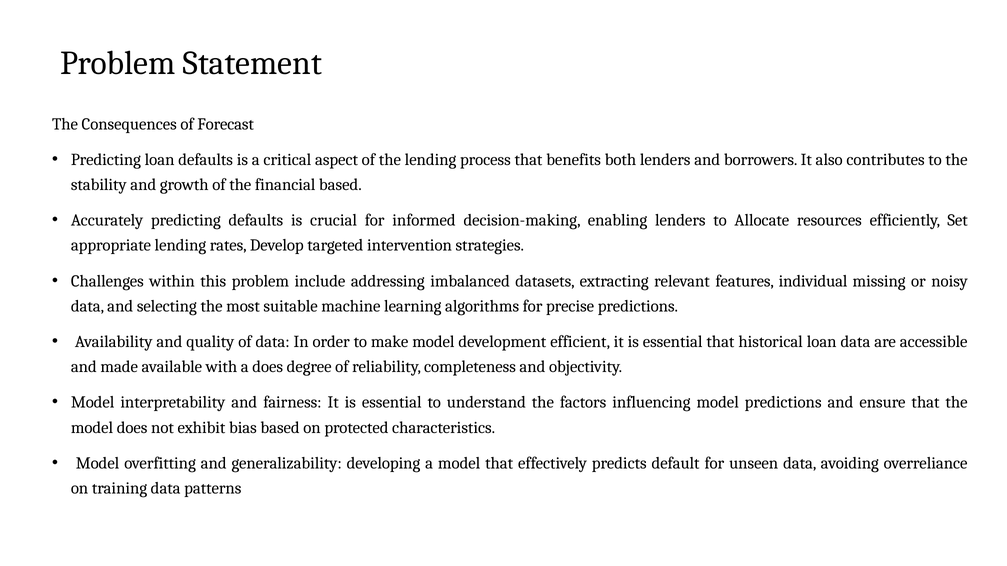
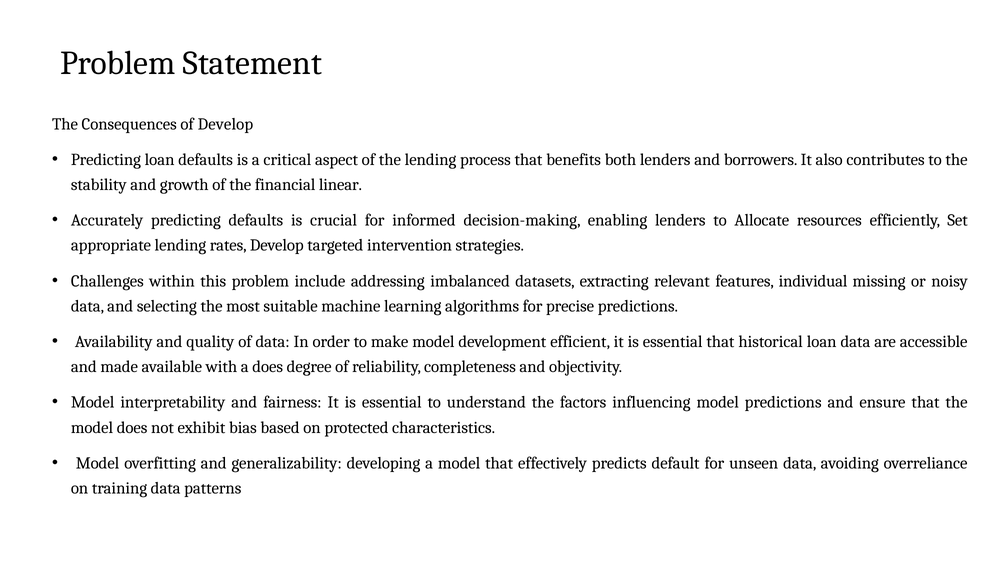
of Forecast: Forecast -> Develop (225, 124)
financial based: based -> linear (340, 185)
